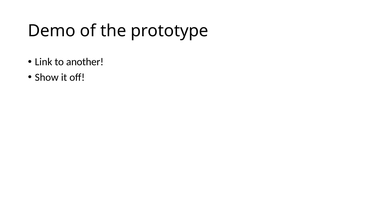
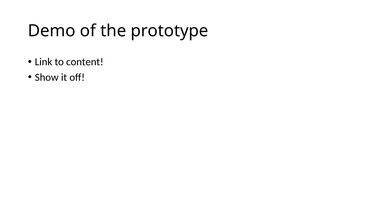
another: another -> content (85, 62)
